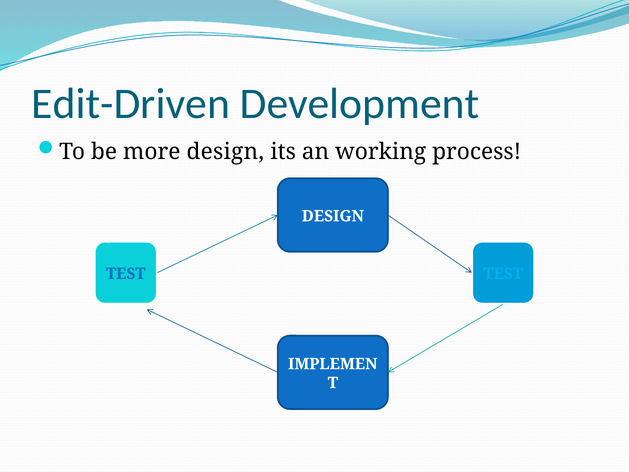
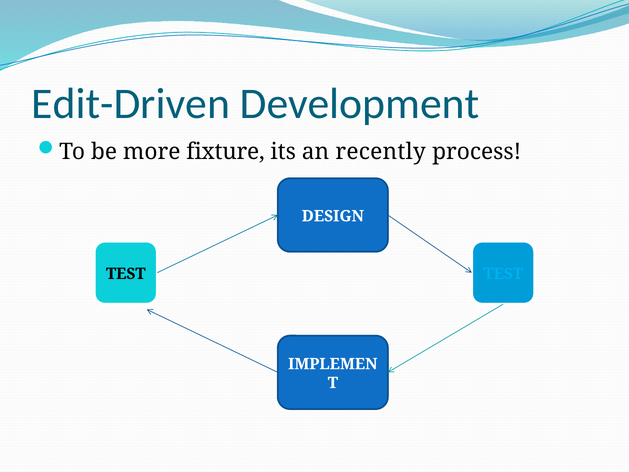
more design: design -> fixture (226, 151)
working: working -> recently (381, 151)
TEST colour: blue -> black (126, 274)
